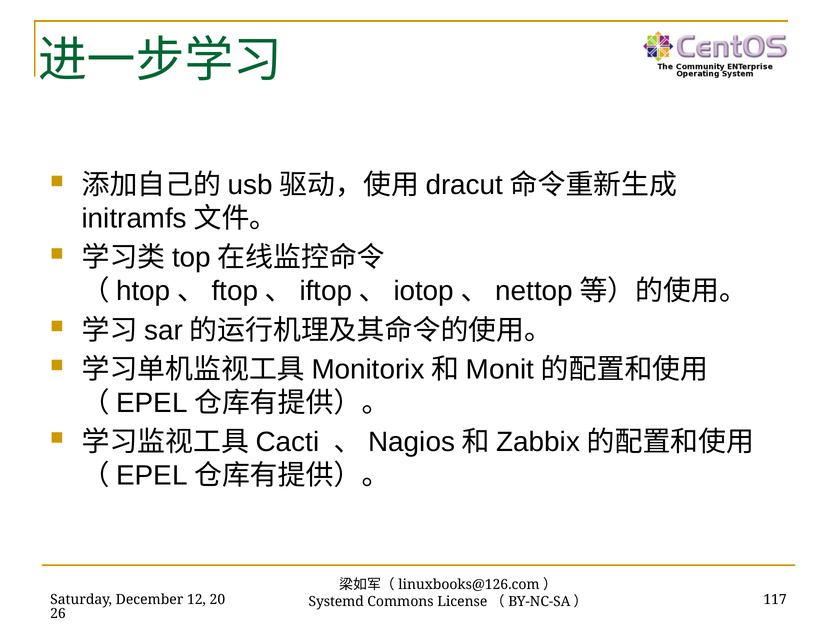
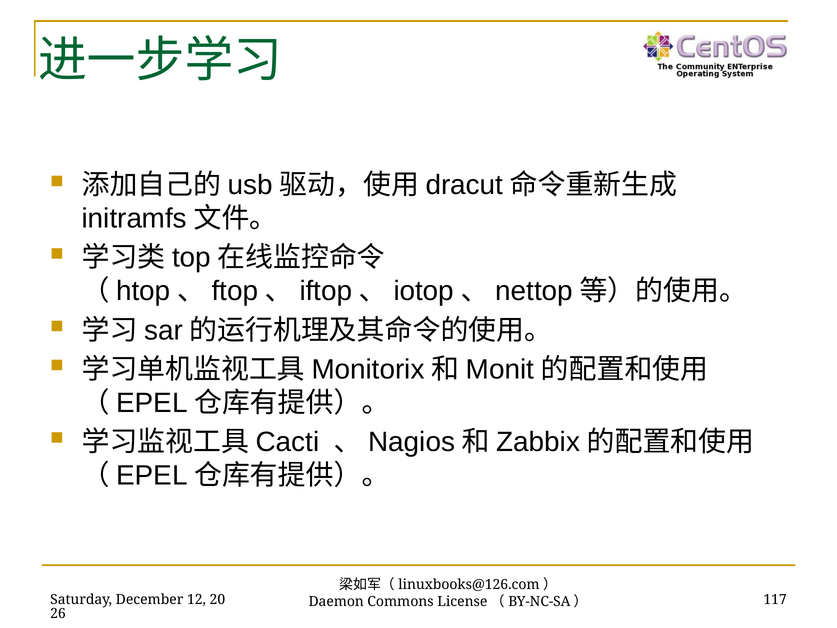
Systemd: Systemd -> Daemon (336, 601)
